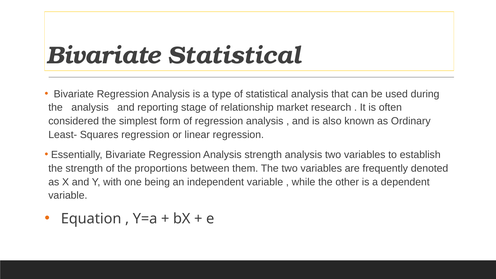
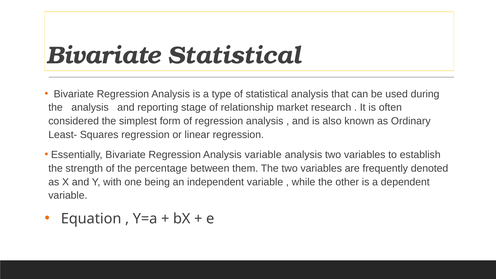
Analysis strength: strength -> variable (263, 155)
proportions: proportions -> percentage (161, 168)
